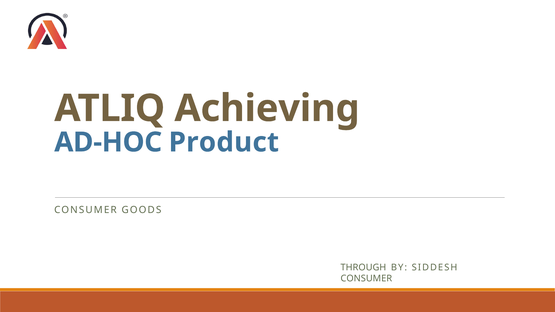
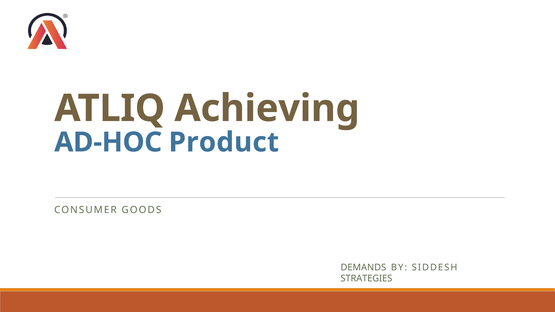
THROUGH: THROUGH -> DEMANDS (363, 268)
CONSUMER: CONSUMER -> STRATEGIES (366, 279)
